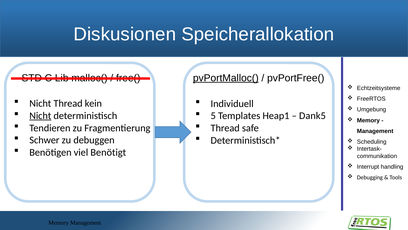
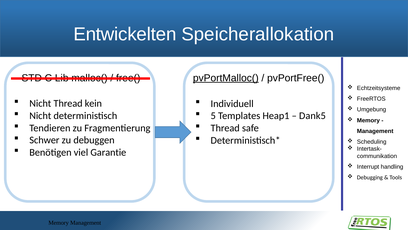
Diskusionen: Diskusionen -> Entwickelten (125, 34)
Nicht underline: present -> none (40, 115)
Benötigt: Benötigt -> Garantie (108, 152)
